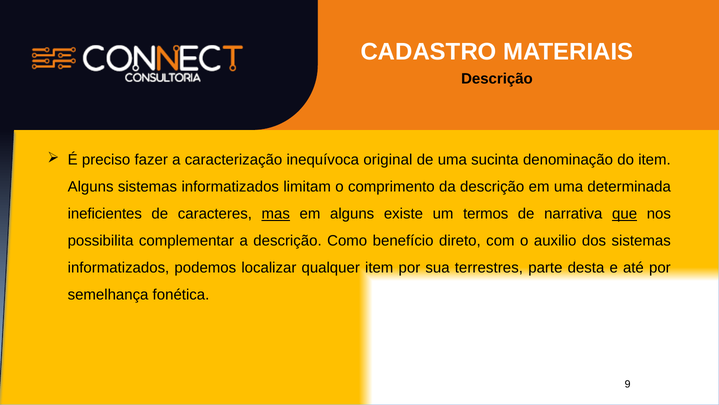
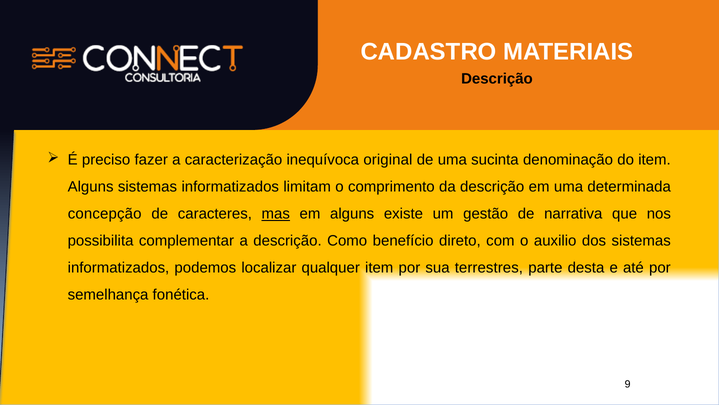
ineficientes: ineficientes -> concepção (105, 214)
termos: termos -> gestão (486, 214)
que underline: present -> none (625, 214)
